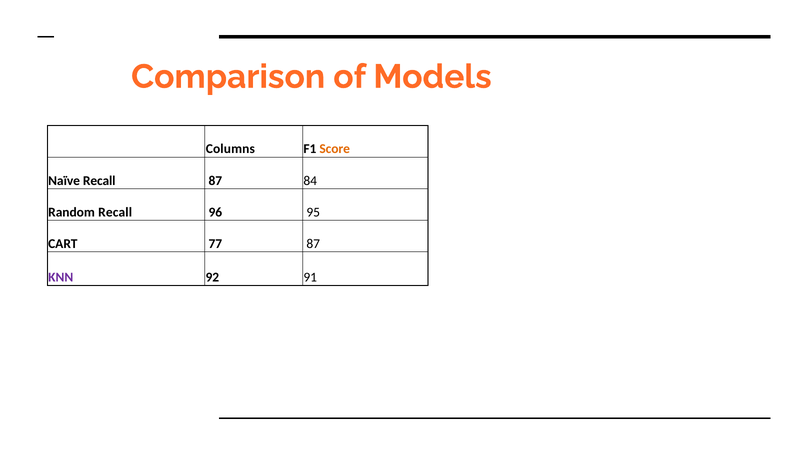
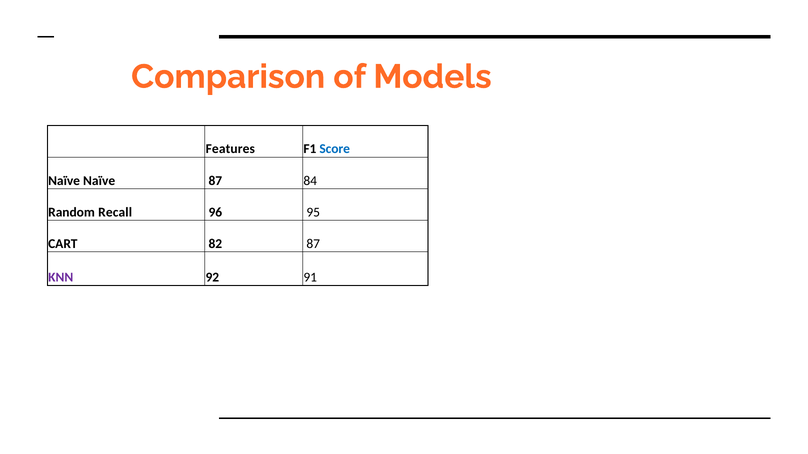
Columns: Columns -> Features (230, 149)
Score colour: orange -> blue (335, 149)
Naïve Recall: Recall -> Naïve (99, 181)
77: 77 -> 82 (215, 244)
